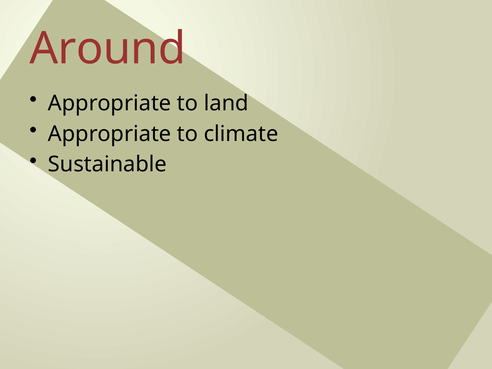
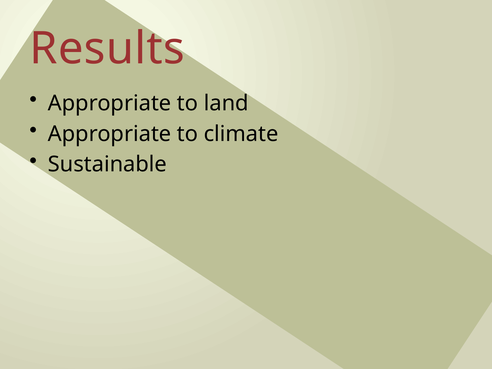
Around: Around -> Results (107, 49)
